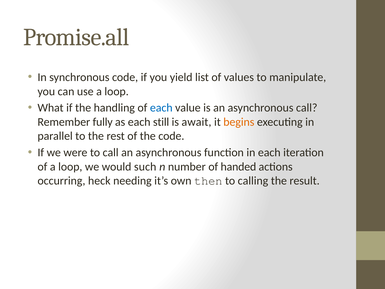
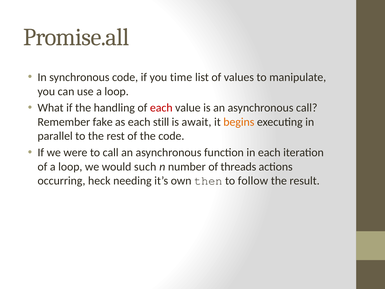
yield: yield -> time (181, 77)
each colour: blue -> red (161, 108)
fully: fully -> fake (103, 122)
handed: handed -> threads (238, 167)
calling: calling -> follow (253, 181)
